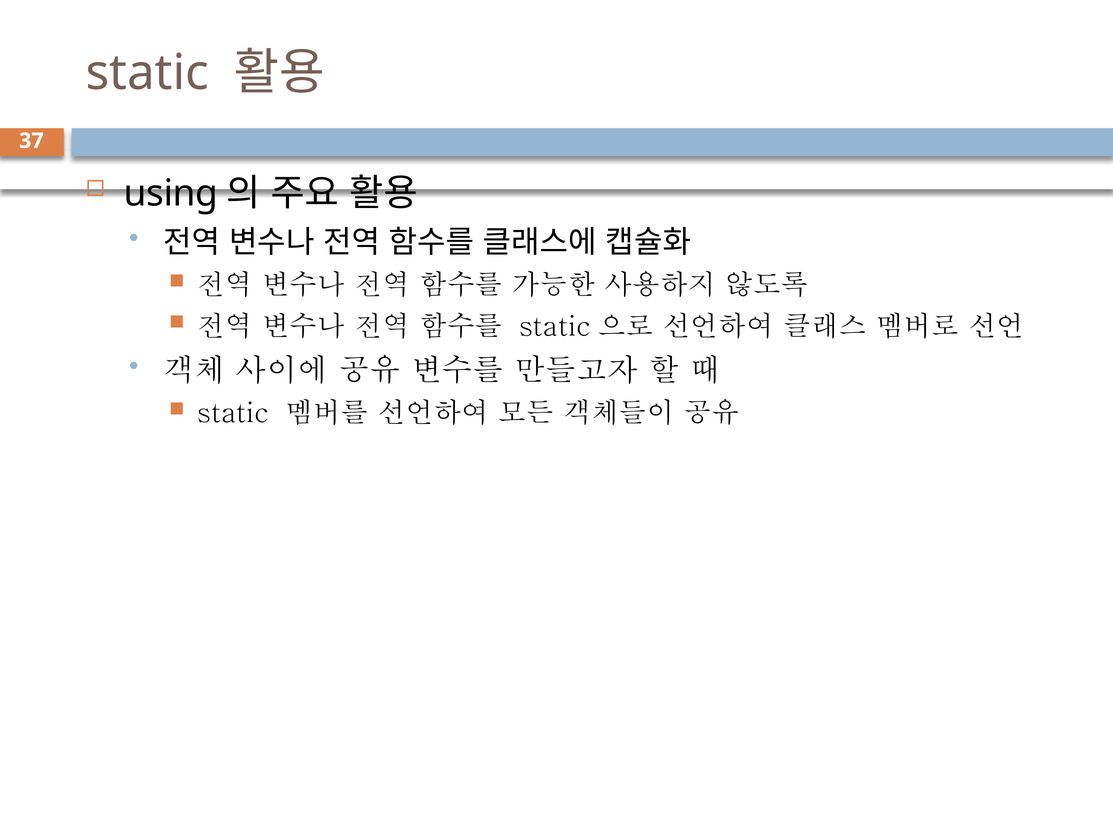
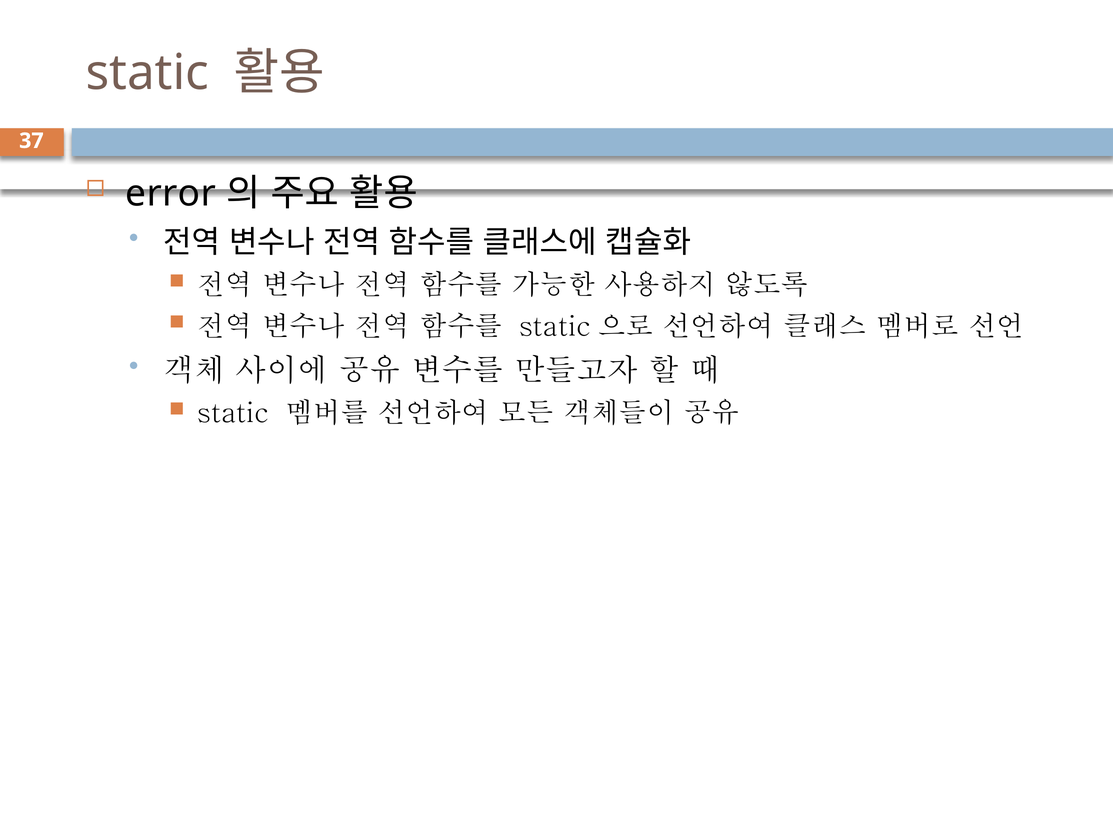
using: using -> error (171, 194)
